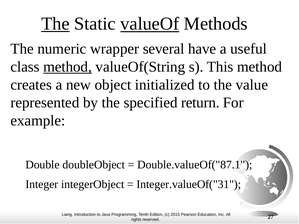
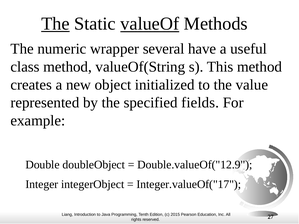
method underline: present -> none (68, 67)
return: return -> fields (200, 103)
Double.valueOf("87.1: Double.valueOf("87.1 -> Double.valueOf("12.9 (195, 165)
Integer.valueOf("31: Integer.valueOf("31 -> Integer.valueOf("17 (189, 185)
